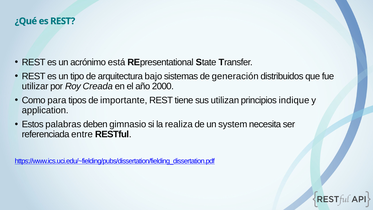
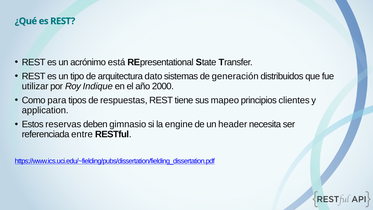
bajo: bajo -> dato (153, 76)
Creada: Creada -> Indique (98, 86)
importante: importante -> respuestas (124, 100)
utilizan: utilizan -> mapeo (225, 100)
indique: indique -> clientes (294, 100)
palabras: palabras -> reservas (63, 124)
realiza: realiza -> engine (179, 124)
system: system -> header (233, 124)
